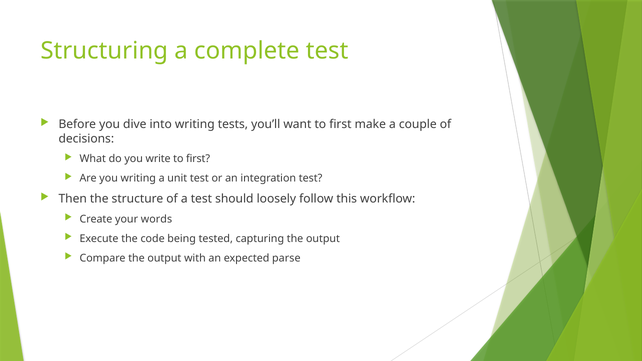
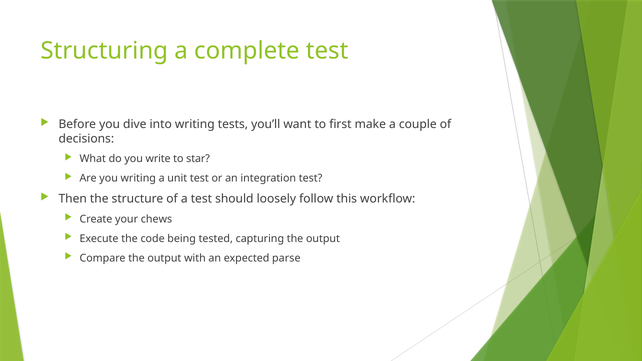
first: first -> star (198, 159)
words: words -> chews (156, 219)
